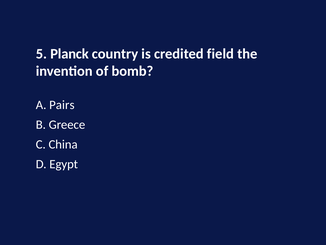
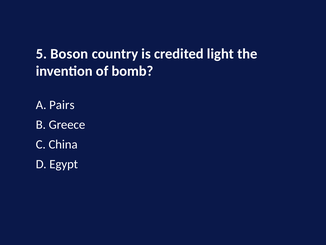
Planck: Planck -> Boson (69, 54)
field: field -> light (220, 54)
